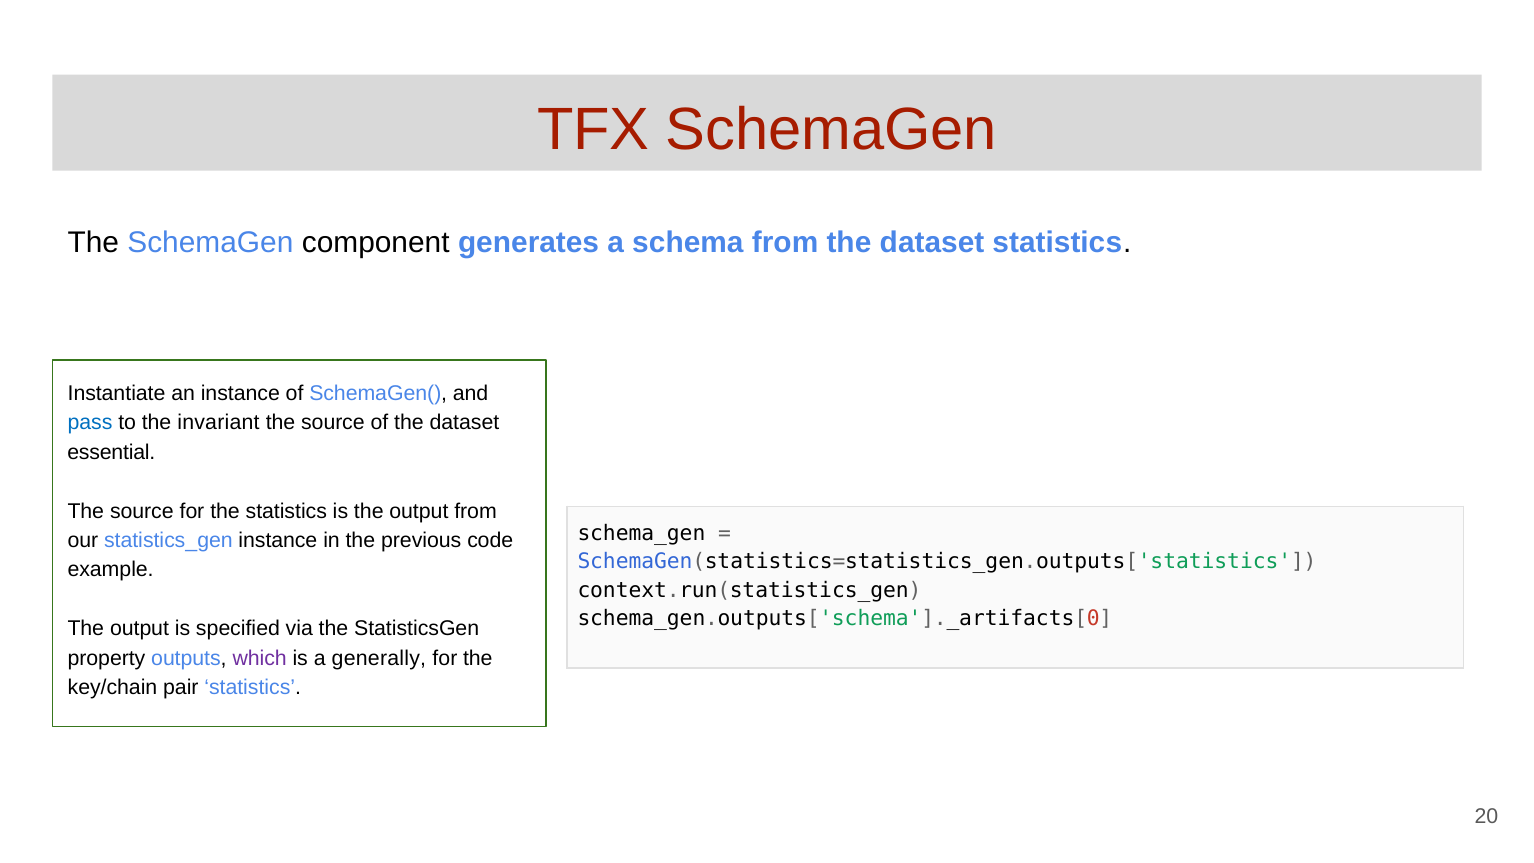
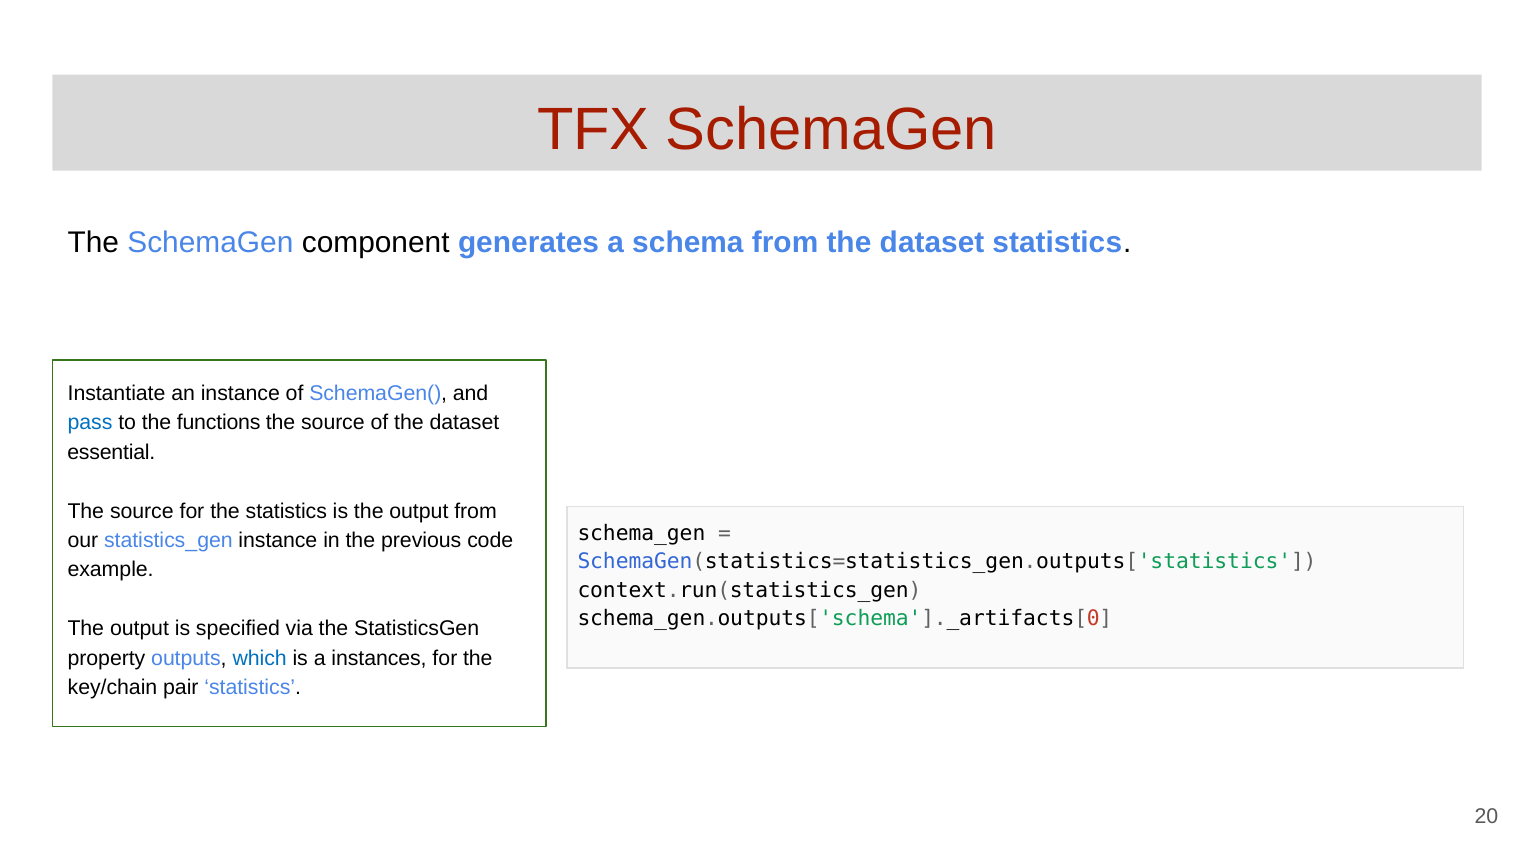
invariant: invariant -> functions (219, 423)
which colour: purple -> blue (260, 658)
generally: generally -> instances (379, 658)
